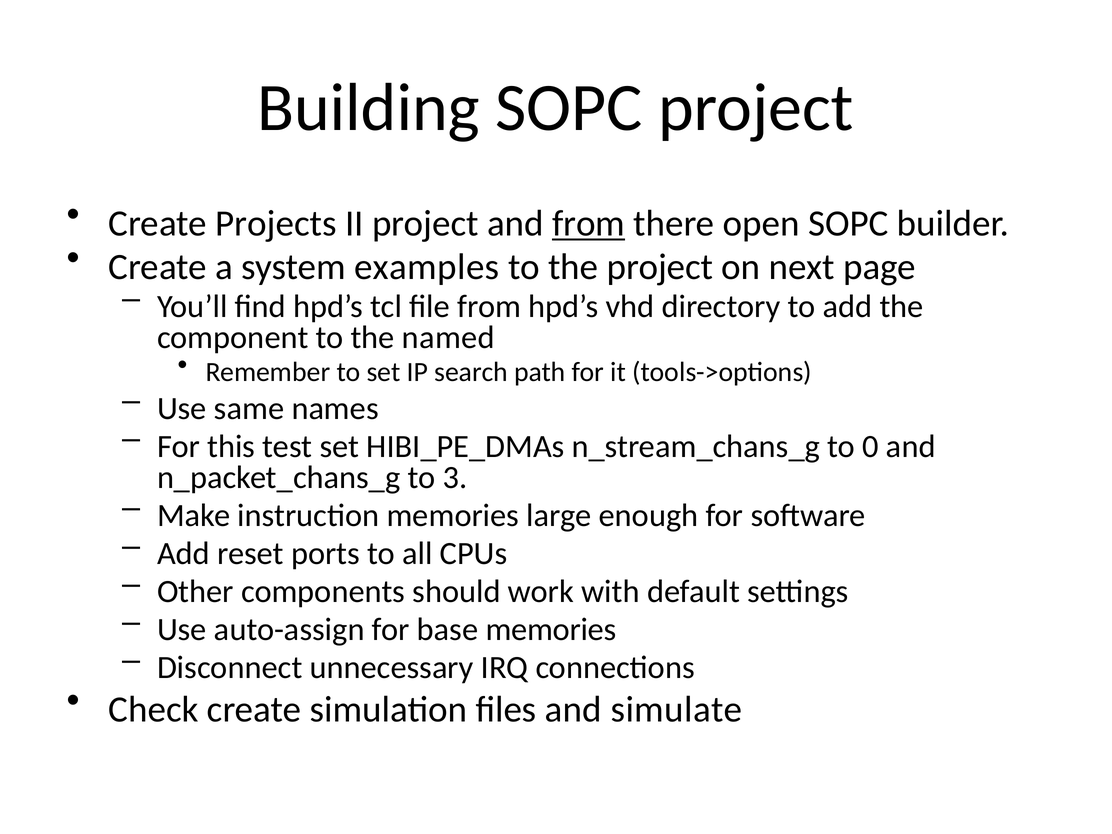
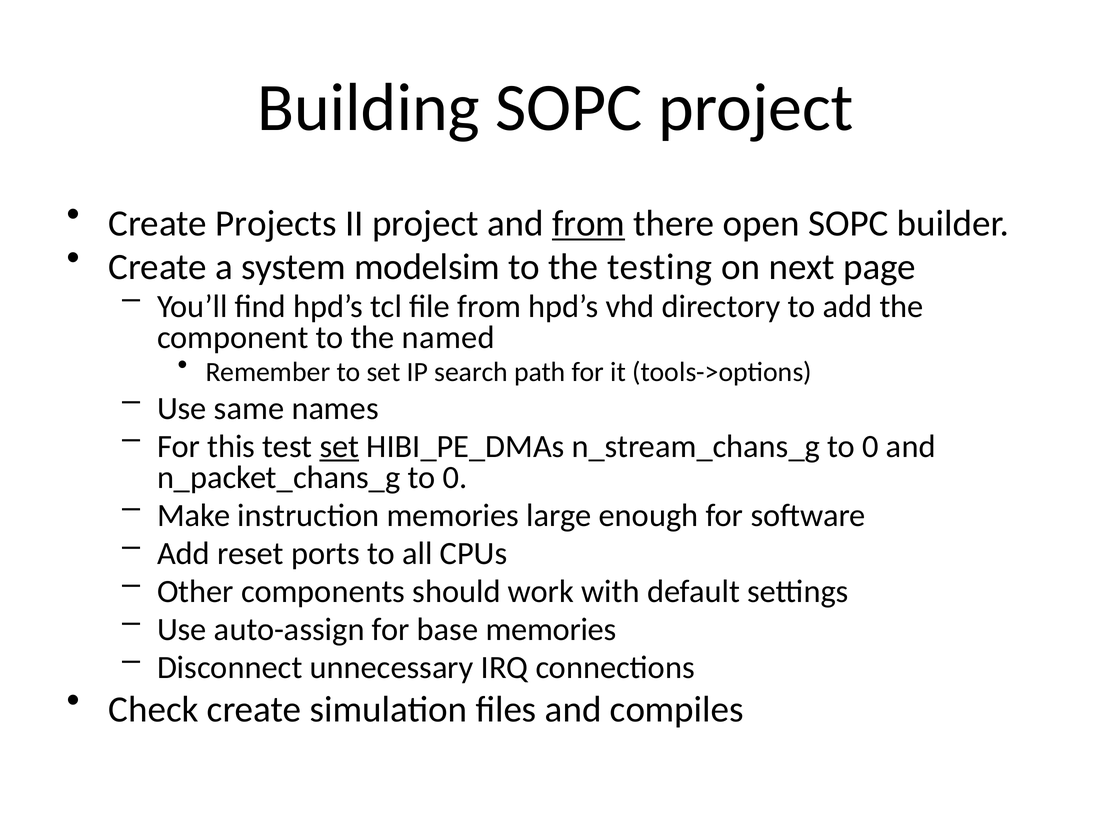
examples: examples -> modelsim (427, 267)
the project: project -> testing (660, 267)
set underline: none -> present (339, 446)
n_packet_chans_g to 3: 3 -> 0 (455, 478)
simulate: simulate -> compiles (677, 710)
